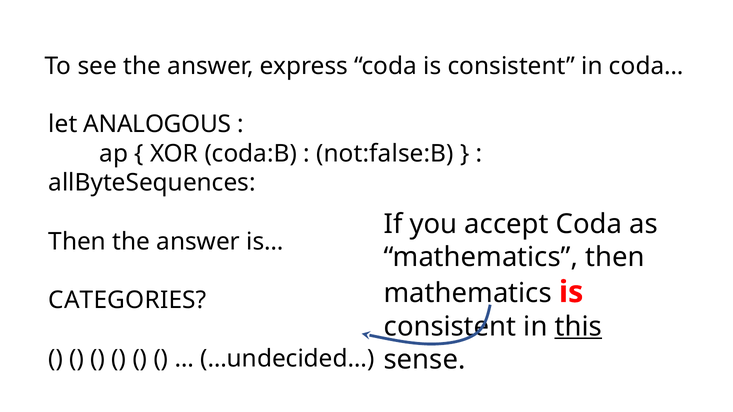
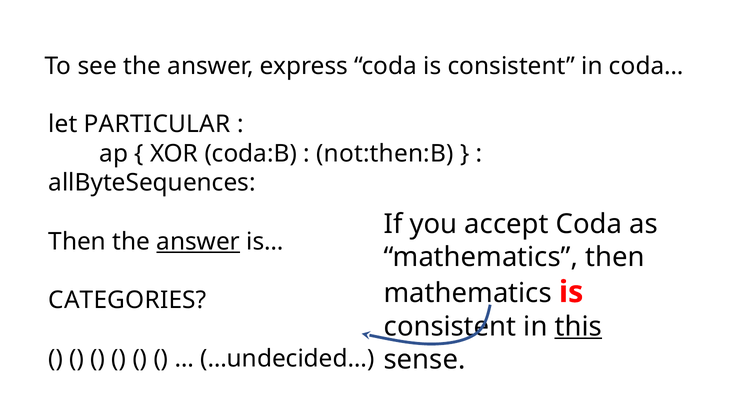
ANALOGOUS: ANALOGOUS -> PARTICULAR (157, 124)
not:false:B: not:false:B -> not:then:B (385, 154)
answer underline: none -> present (198, 242)
